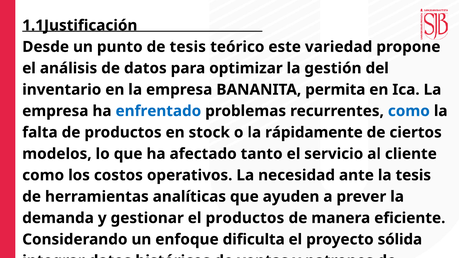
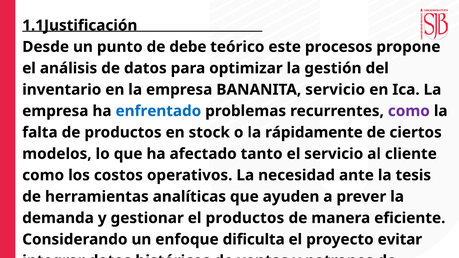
de tesis: tesis -> debe (188, 47)
variedad: variedad -> procesos (339, 47)
BANANITA permita: permita -> servicio (335, 90)
como colour: blue -> purple (409, 111)
sólida: sólida -> evitar (400, 240)
